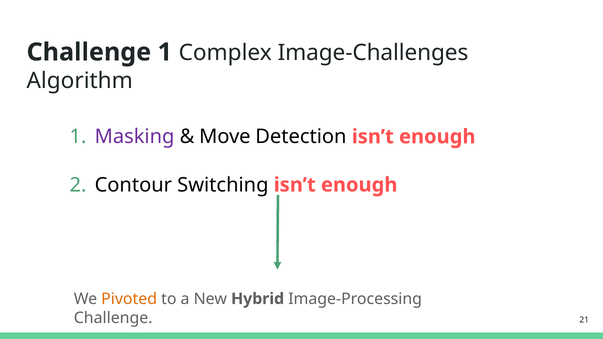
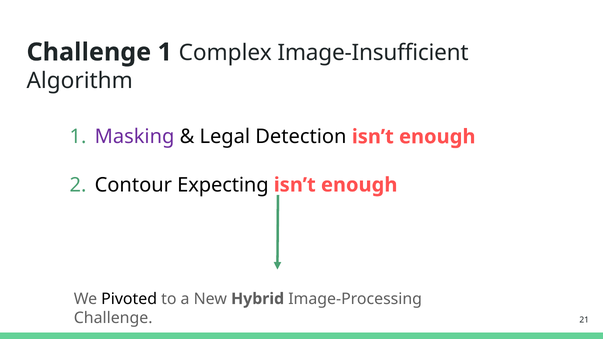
Image-Challenges: Image-Challenges -> Image-Insufficient (373, 53)
Move: Move -> Legal (225, 137)
Switching: Switching -> Expecting (223, 185)
Pivoted colour: orange -> black (129, 299)
